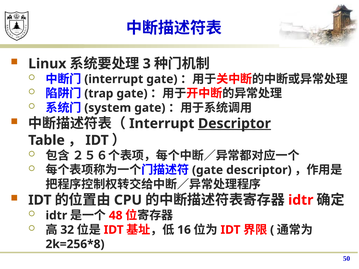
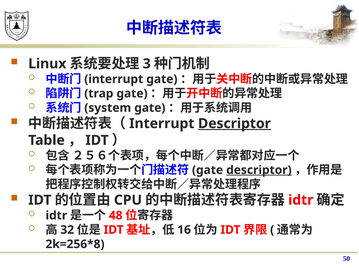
descriptor underline: none -> present (259, 170)
